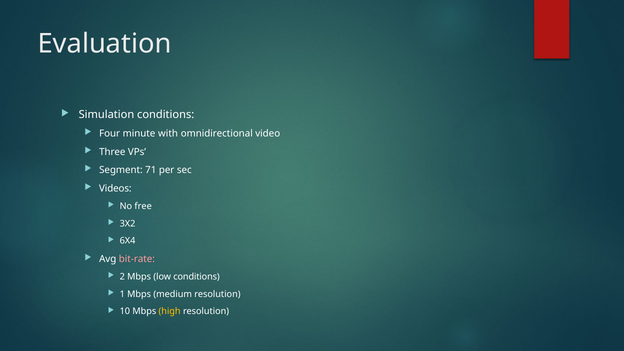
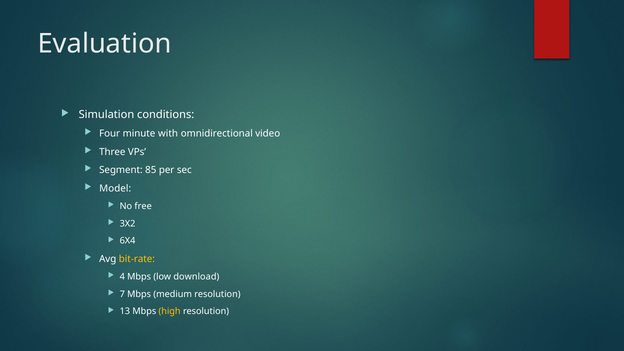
71: 71 -> 85 (151, 170)
Videos: Videos -> Model (115, 188)
bit-rate colour: pink -> yellow (137, 259)
2: 2 -> 4 (122, 277)
low conditions: conditions -> download (196, 277)
1: 1 -> 7 (122, 294)
10: 10 -> 13 (125, 311)
